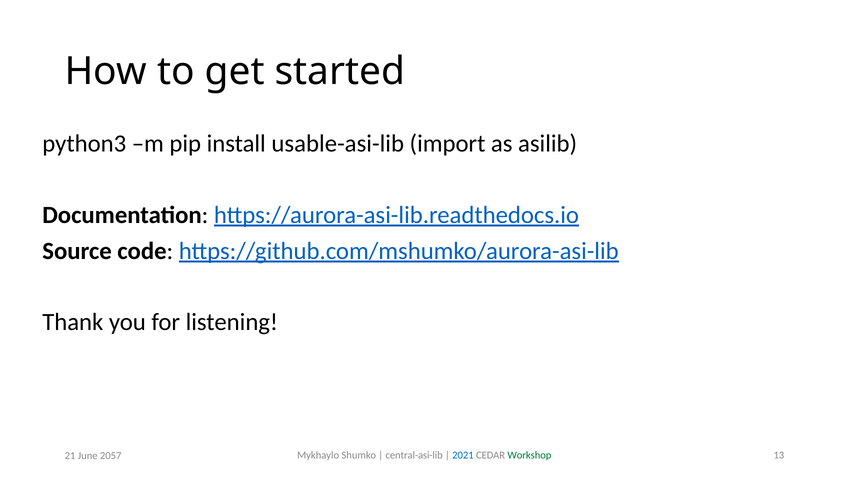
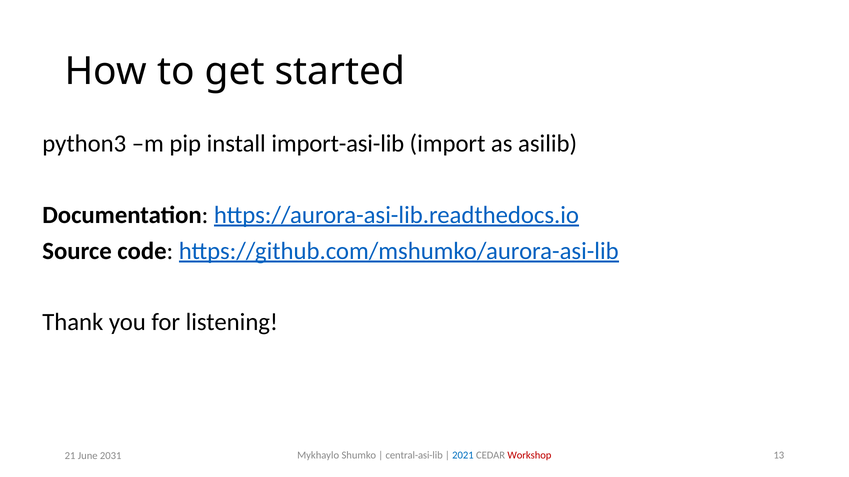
usable-asi-lib: usable-asi-lib -> import-asi-lib (338, 144)
Workshop colour: green -> red (529, 456)
2057: 2057 -> 2031 (111, 456)
